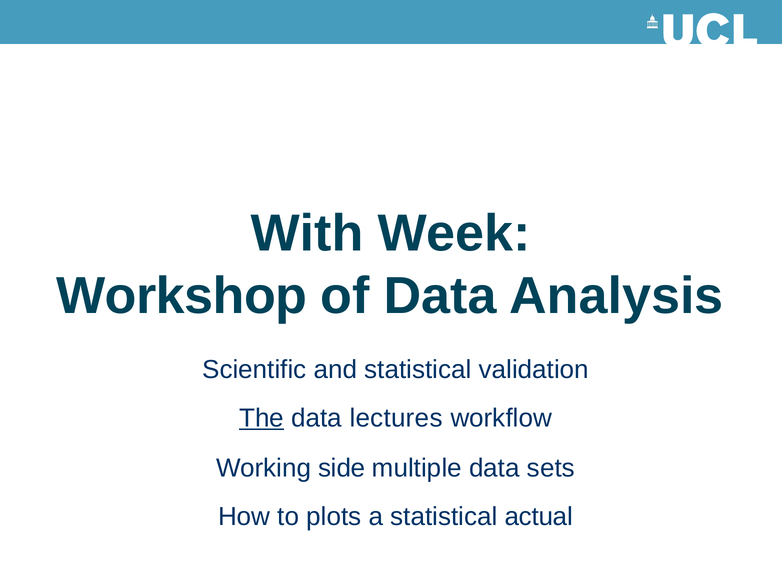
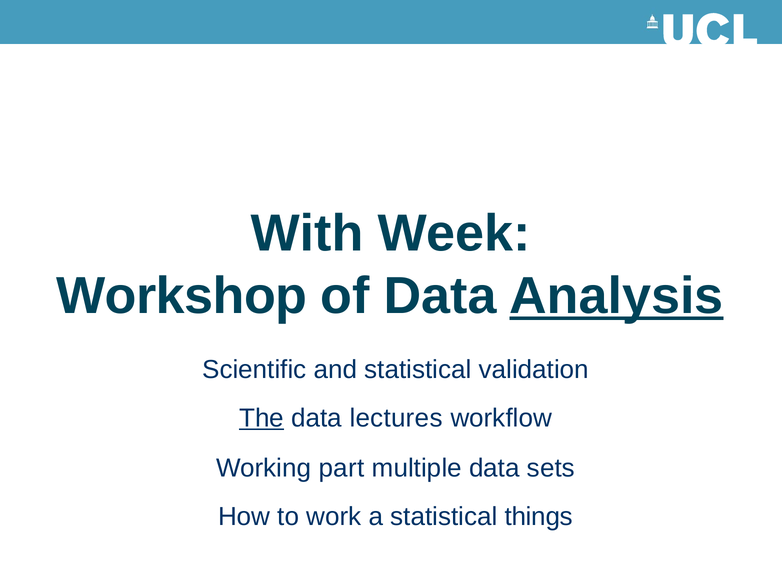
Analysis underline: none -> present (616, 296)
side: side -> part (341, 469)
plots: plots -> work (334, 517)
actual: actual -> things (539, 517)
